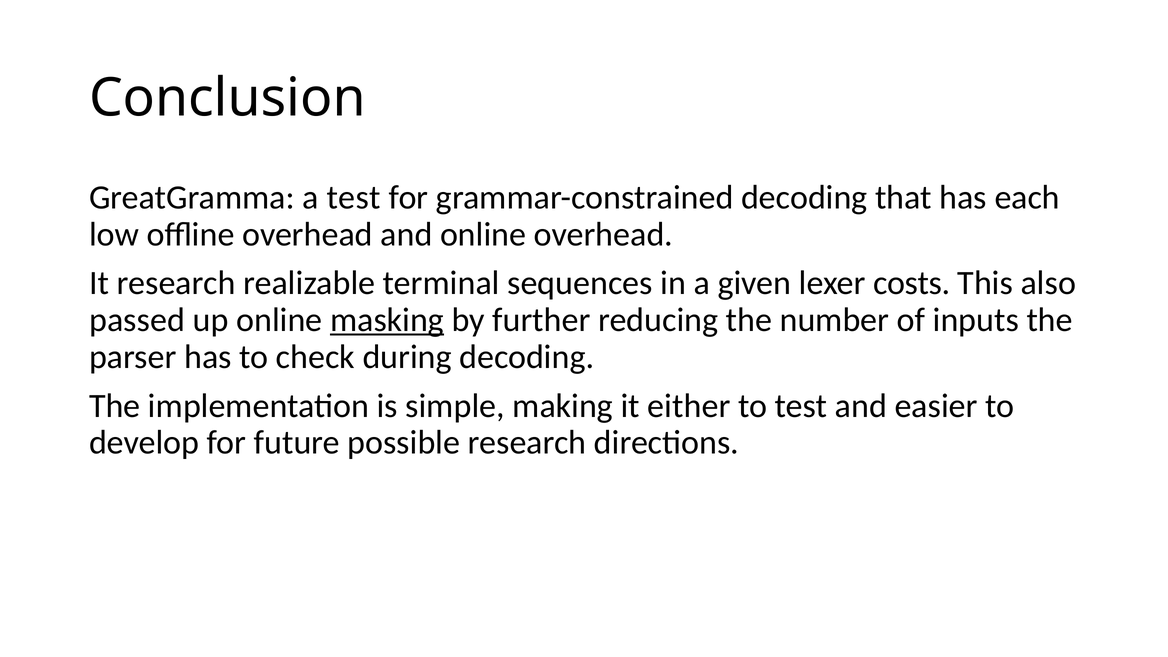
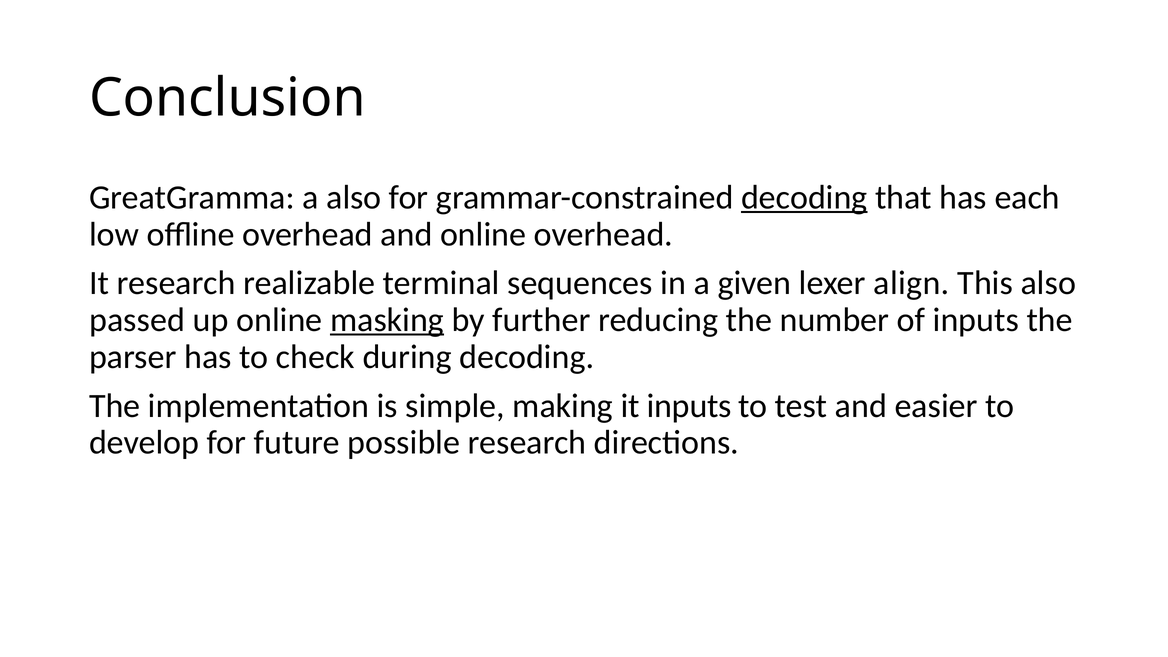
a test: test -> also (354, 197)
decoding underline: none -> present (804, 197)
costs: costs -> align (911, 283)
it either: either -> inputs (689, 406)
